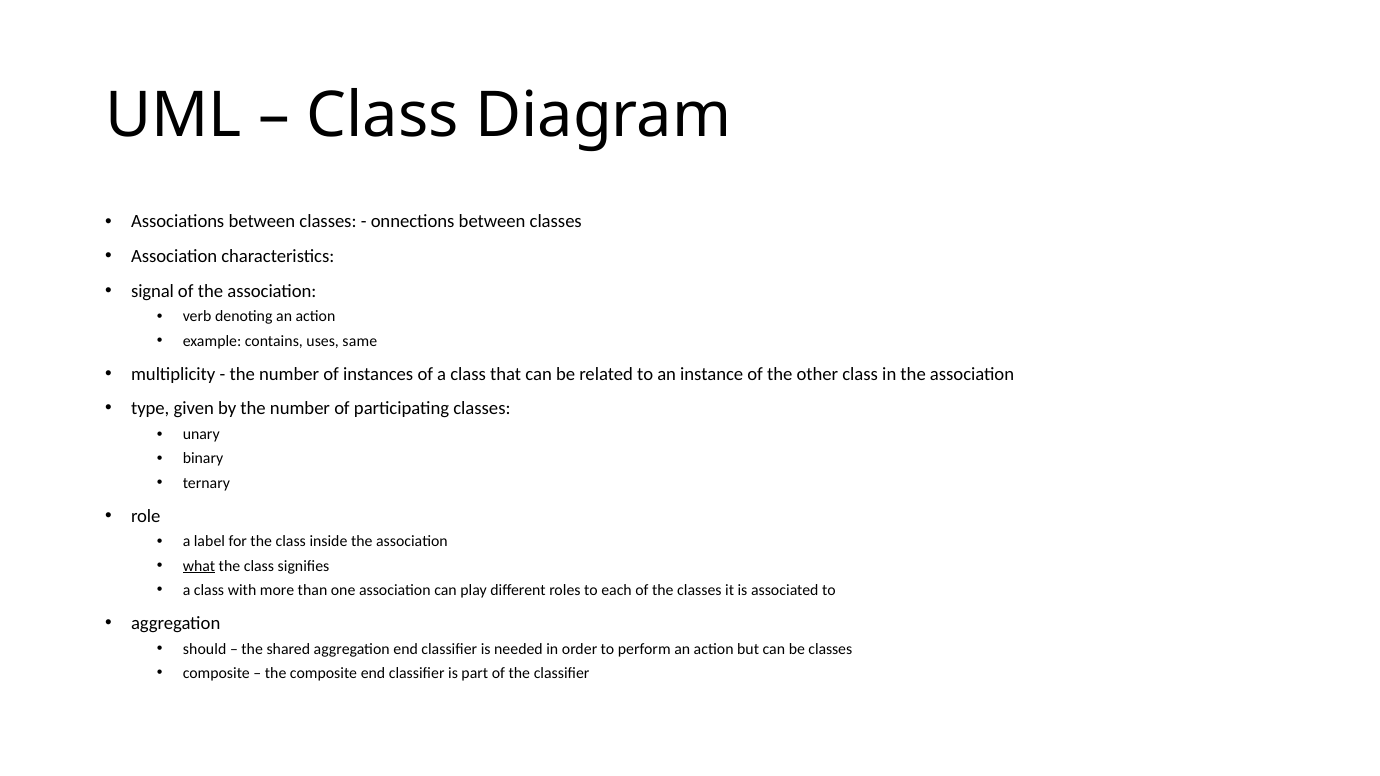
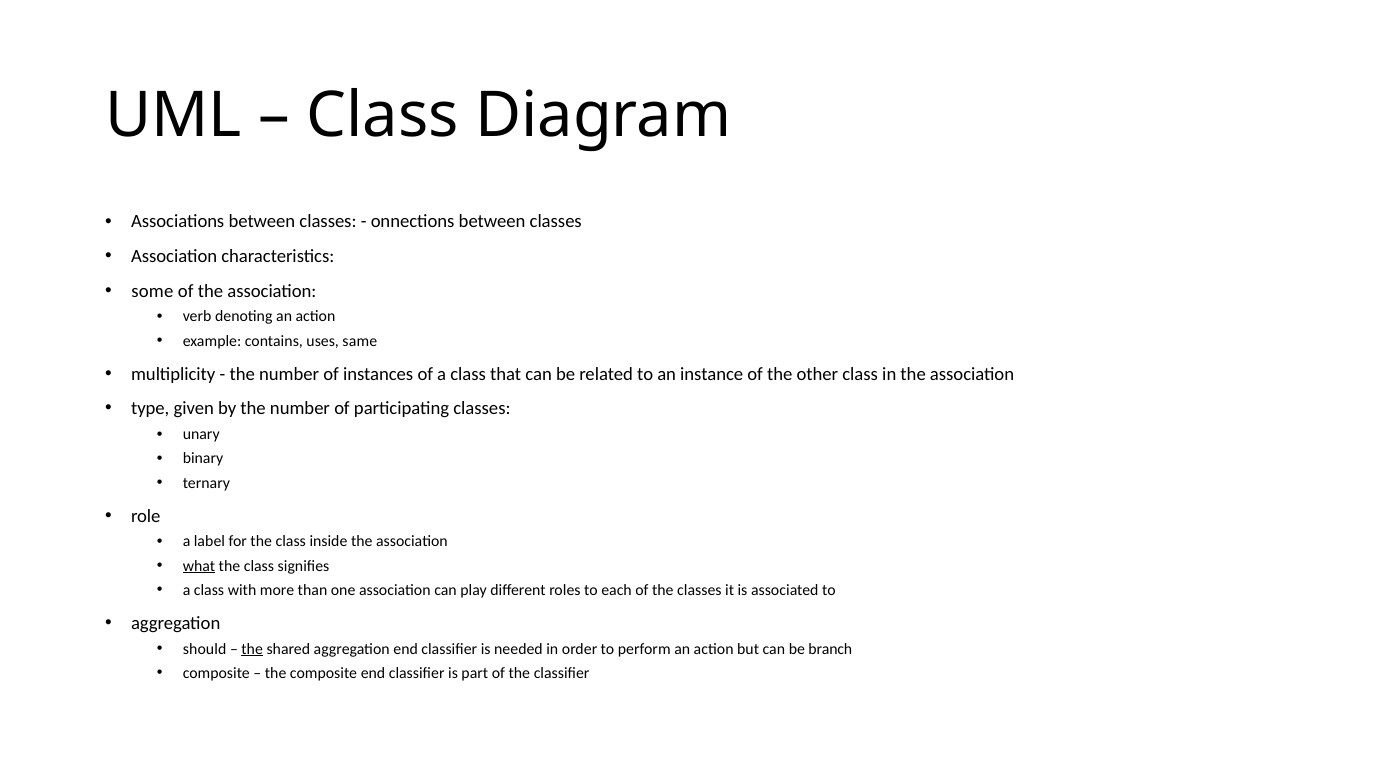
signal: signal -> some (152, 291)
the underline: none -> present (252, 649)
be classes: classes -> branch (830, 649)
